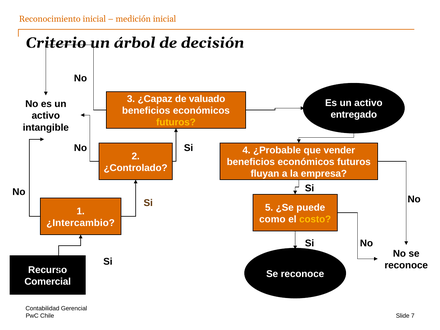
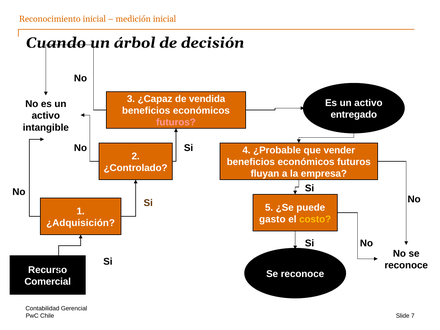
Criterio: Criterio -> Cuando (56, 43)
valuado: valuado -> vendida (207, 99)
futuros colour: yellow -> pink (176, 122)
como: como -> gasto (272, 219)
¿Intercambio: ¿Intercambio -> ¿Adquisición (81, 223)
